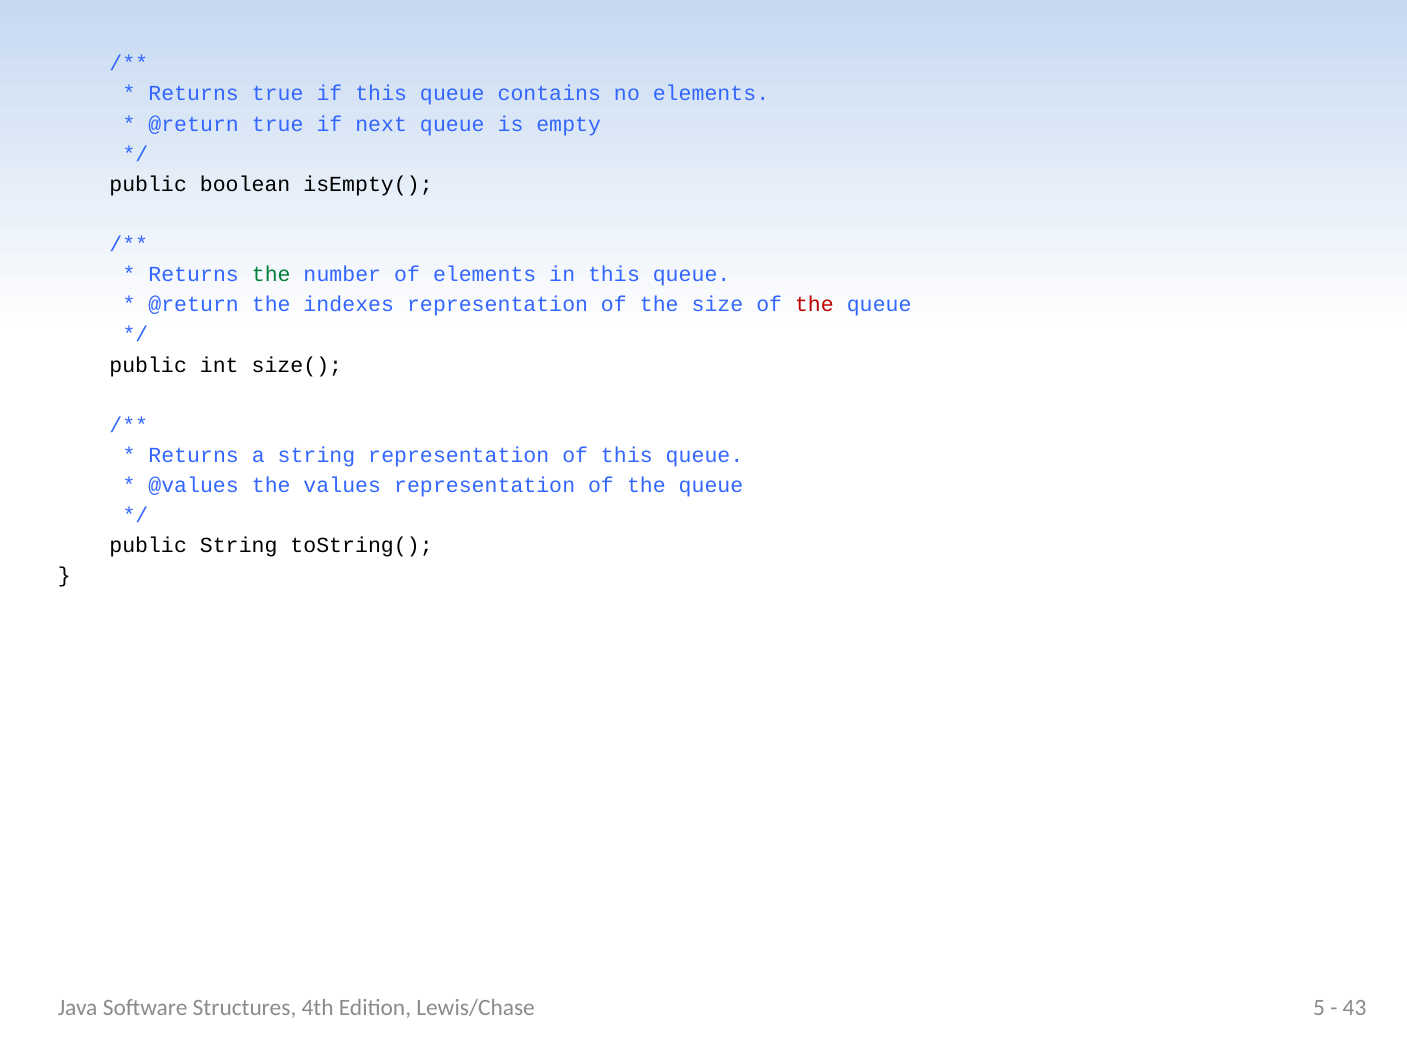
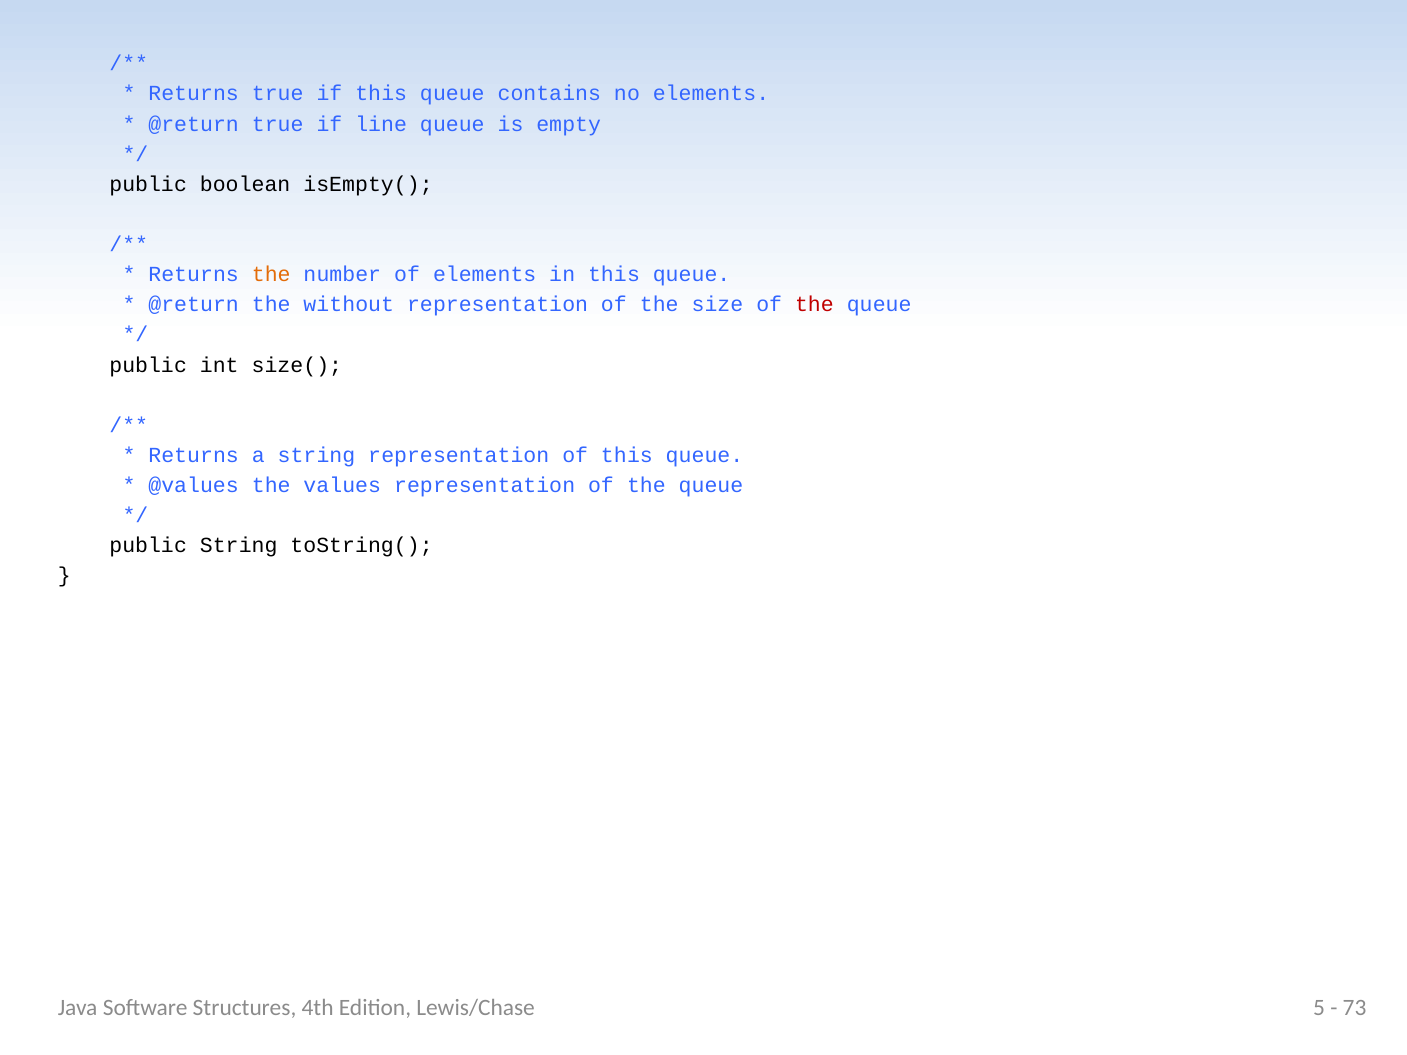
next: next -> line (381, 124)
the colour: green -> orange (271, 275)
indexes: indexes -> without (349, 305)
43: 43 -> 73 (1355, 1008)
